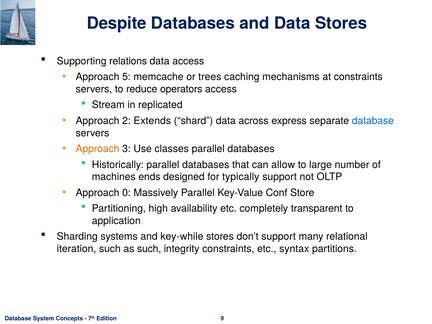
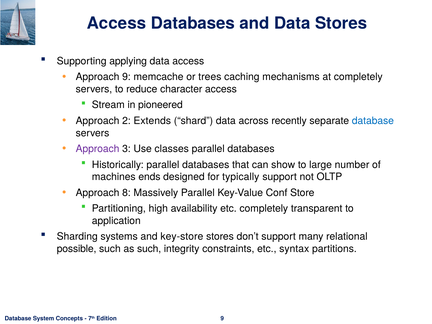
Despite: Despite -> Access (116, 23)
relations: relations -> applying (128, 61)
Approach 5: 5 -> 9 (126, 77)
at constraints: constraints -> completely (358, 77)
operators: operators -> character (181, 89)
replicated: replicated -> pioneered (160, 105)
express: express -> recently (289, 121)
Approach colour: orange -> purple (98, 149)
allow: allow -> show (283, 165)
0: 0 -> 8 (126, 193)
key-while: key-while -> key-store (182, 237)
iteration: iteration -> possible (77, 249)
